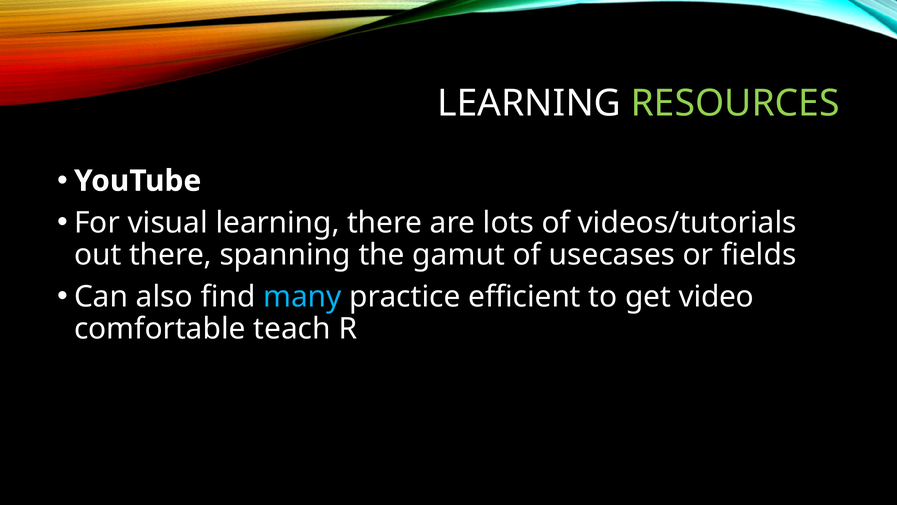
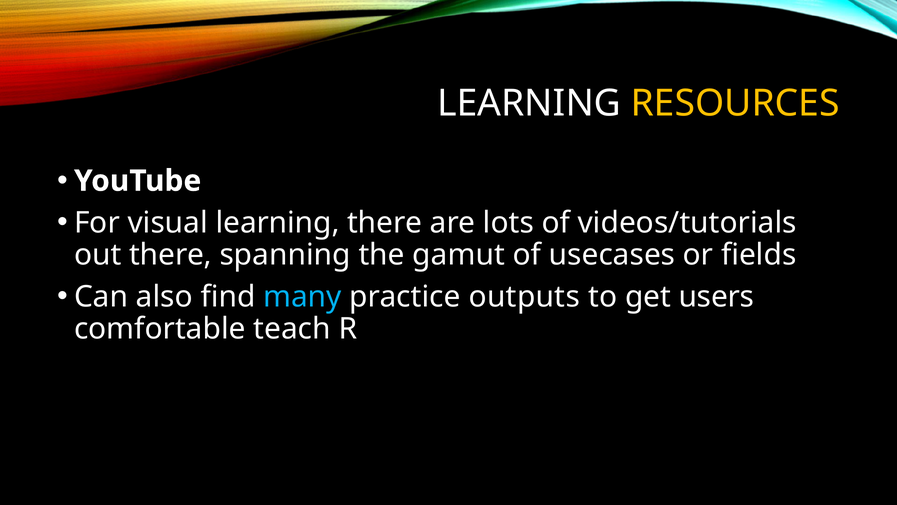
RESOURCES colour: light green -> yellow (735, 104)
efficient: efficient -> outputs (524, 296)
video: video -> users (716, 296)
